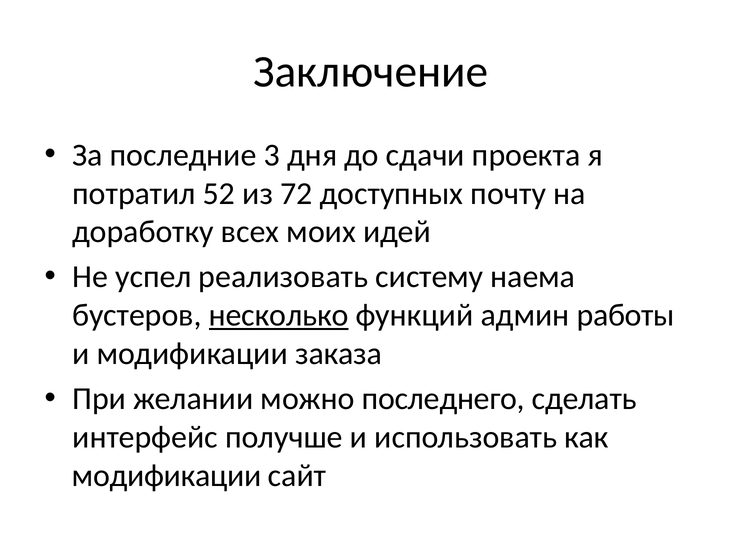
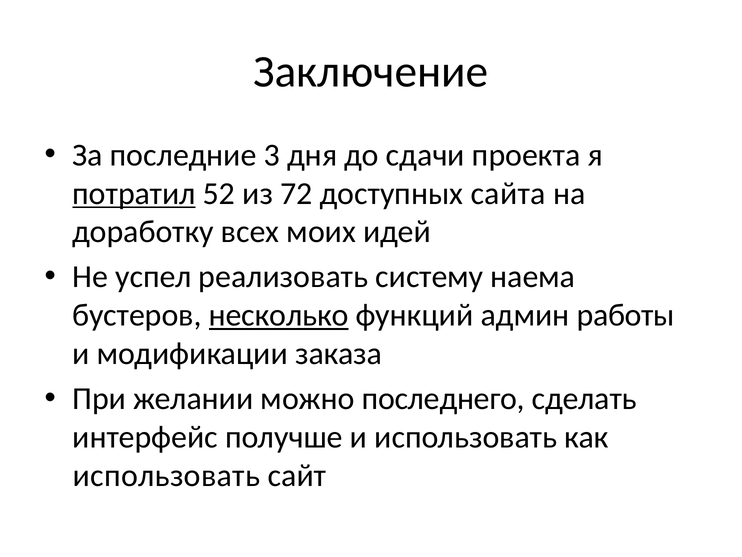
потратил underline: none -> present (134, 193)
почту: почту -> сайта (508, 193)
модификации: модификации -> использовать (166, 475)
